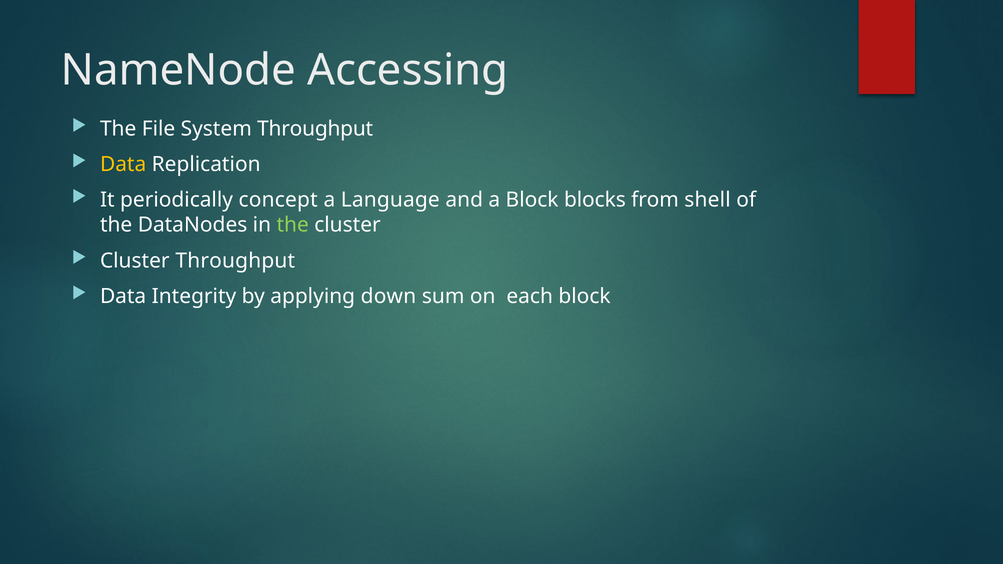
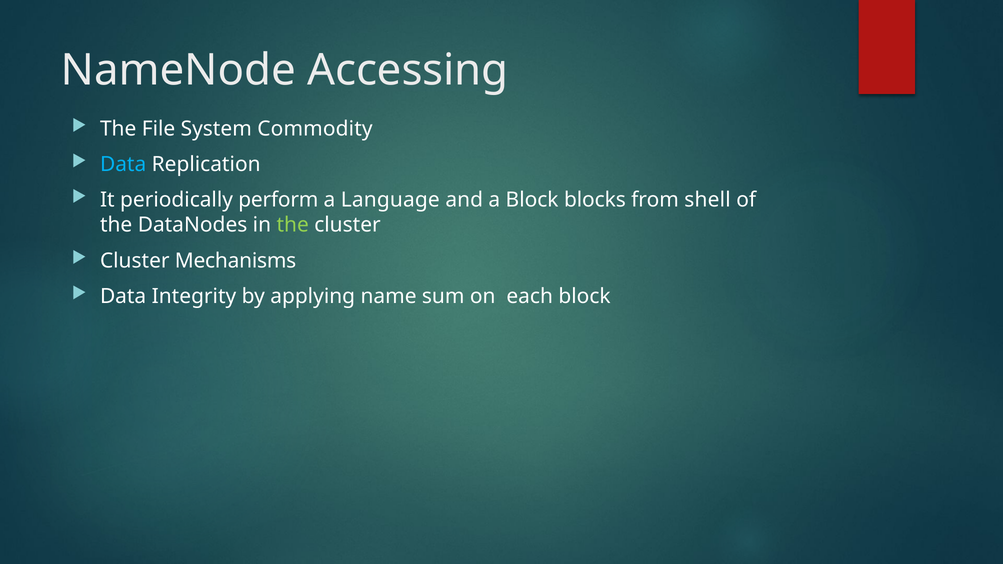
System Throughput: Throughput -> Commodity (315, 129)
Data colour: yellow -> light blue (123, 165)
concept: concept -> perform (278, 200)
Cluster Throughput: Throughput -> Mechanisms (236, 261)
down: down -> name (389, 296)
